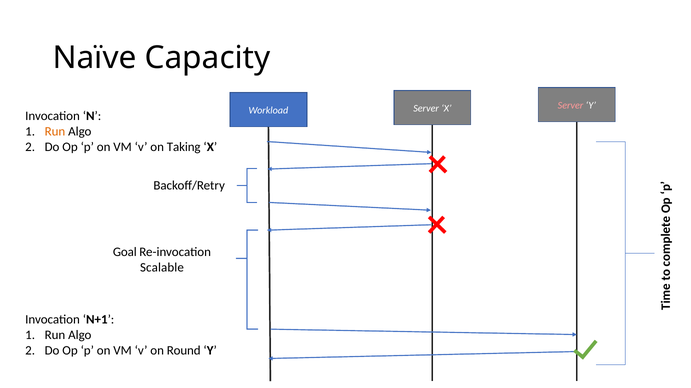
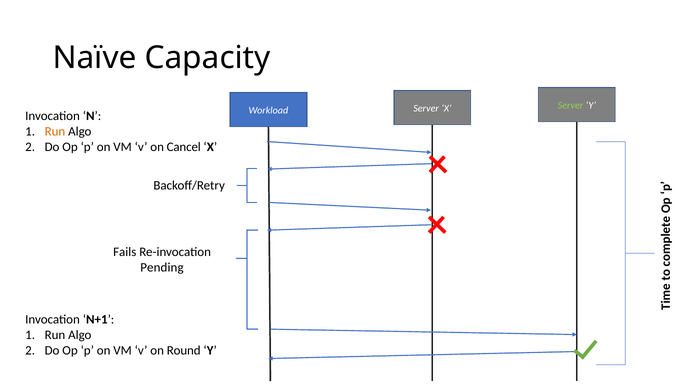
Server colour: pink -> light green (570, 106)
Taking: Taking -> Cancel (184, 147)
Goal: Goal -> Fails (125, 252)
Scalable: Scalable -> Pending (162, 268)
